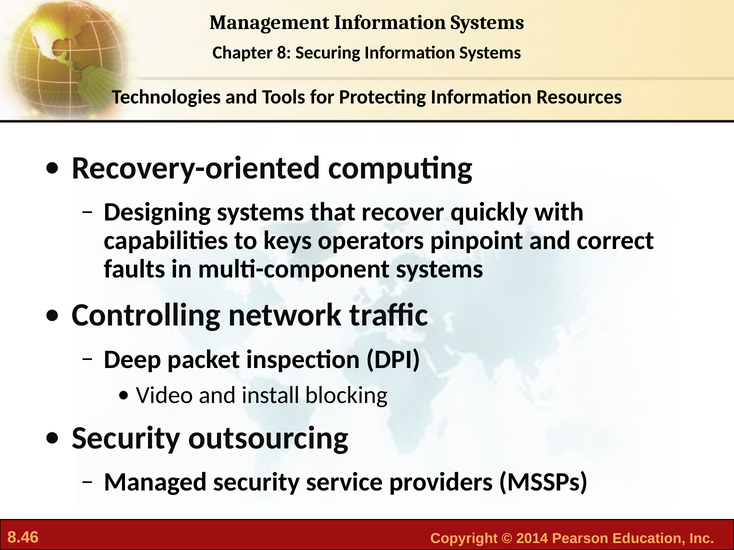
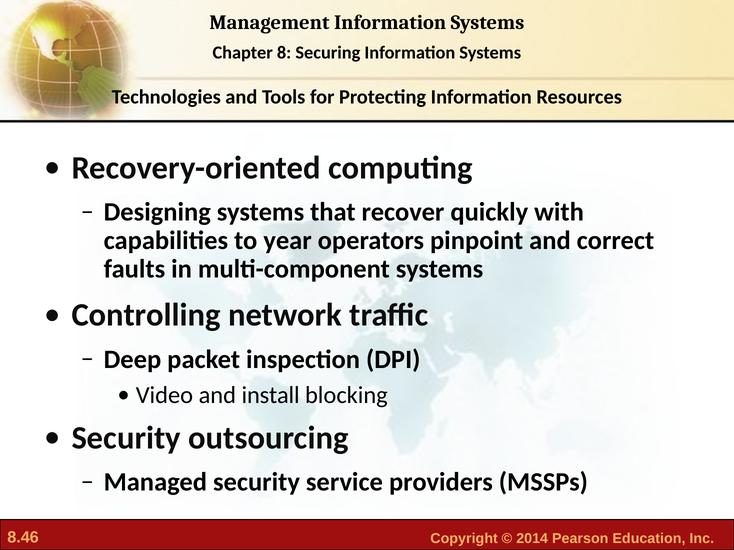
keys: keys -> year (288, 241)
